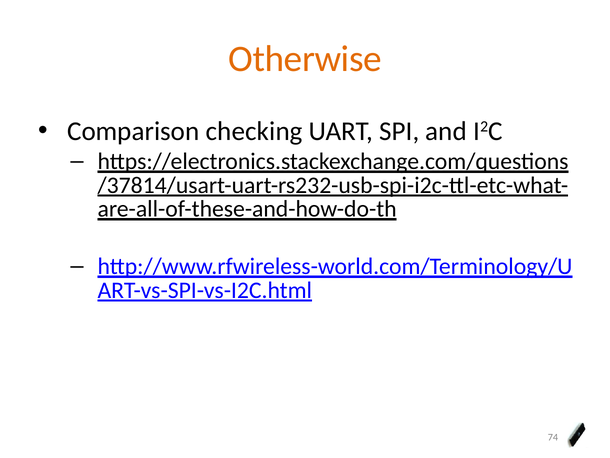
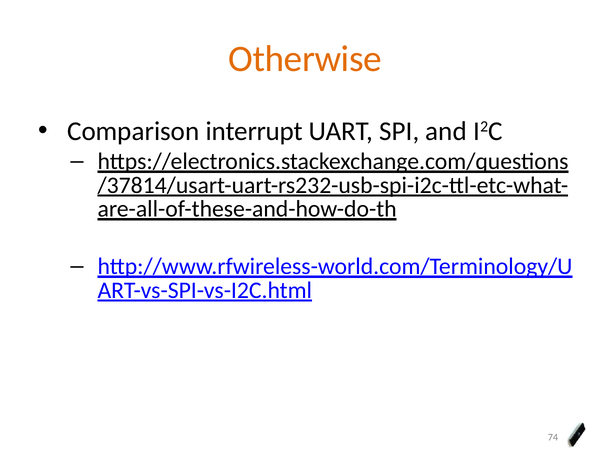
checking: checking -> interrupt (254, 131)
